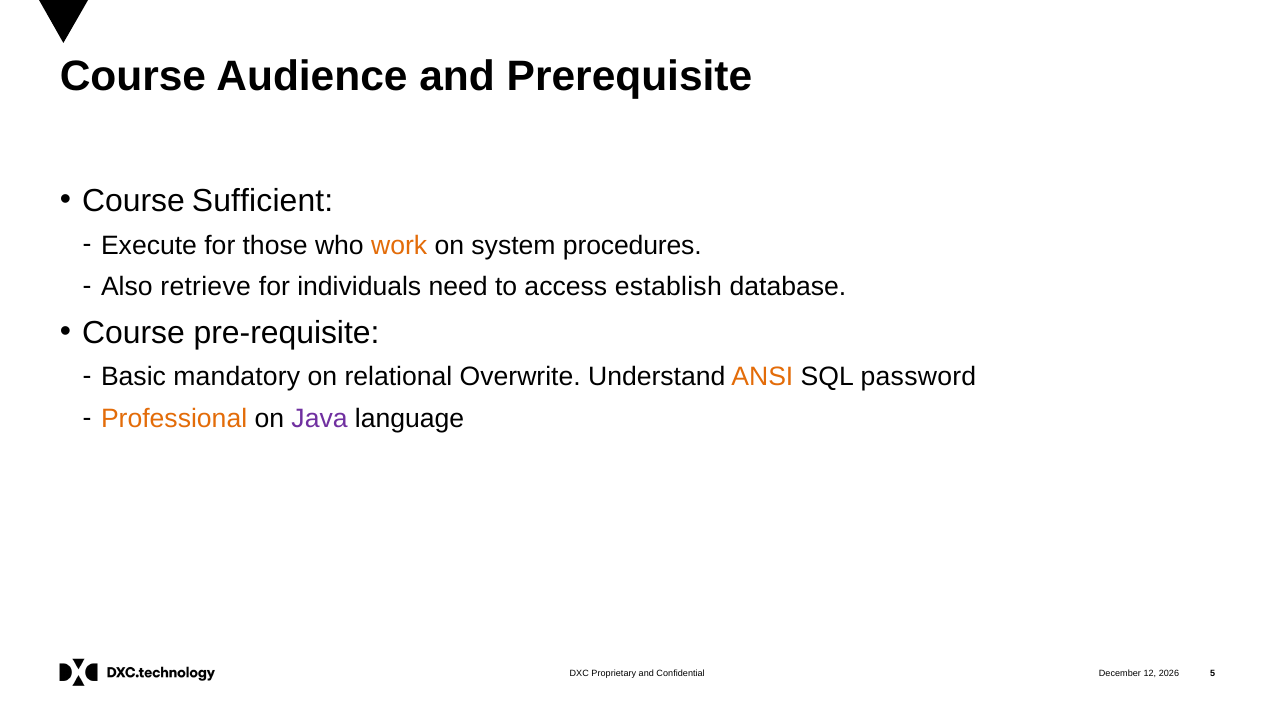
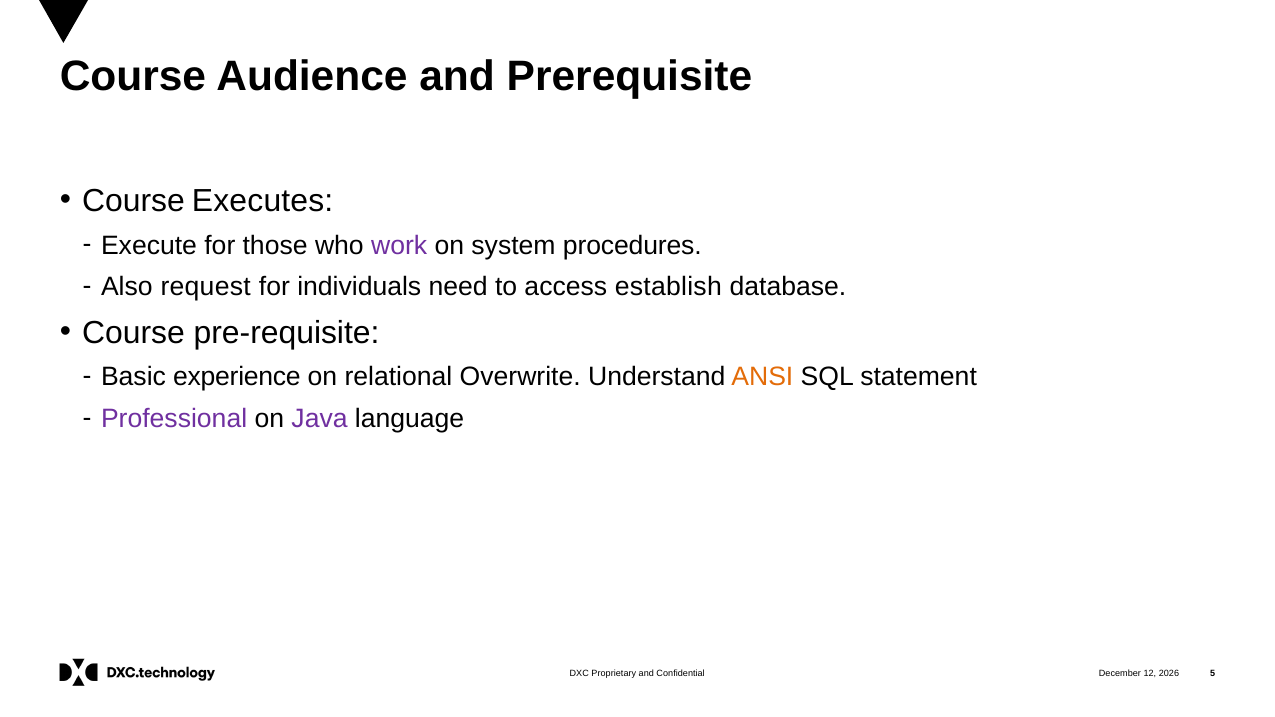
Sufficient: Sufficient -> Executes (263, 201)
work colour: orange -> purple (399, 245)
retrieve: retrieve -> request (206, 287)
mandatory: mandatory -> experience (237, 377)
password: password -> statement (919, 377)
Professional colour: orange -> purple (174, 419)
